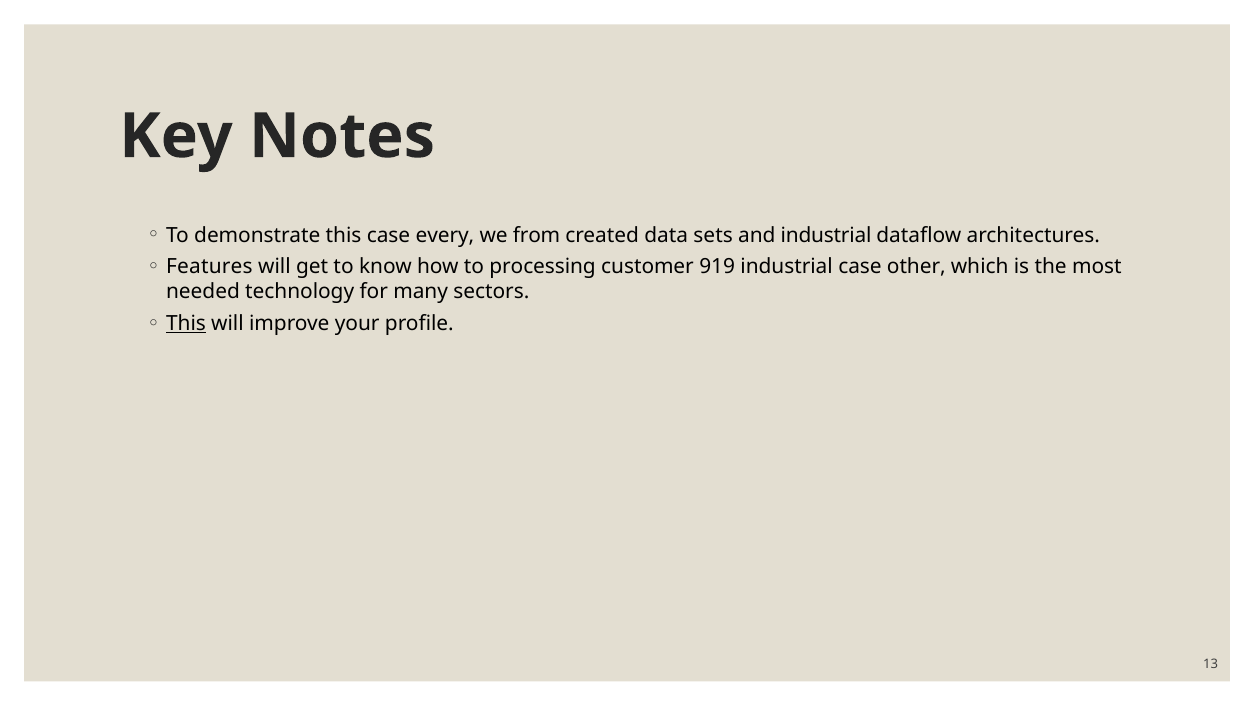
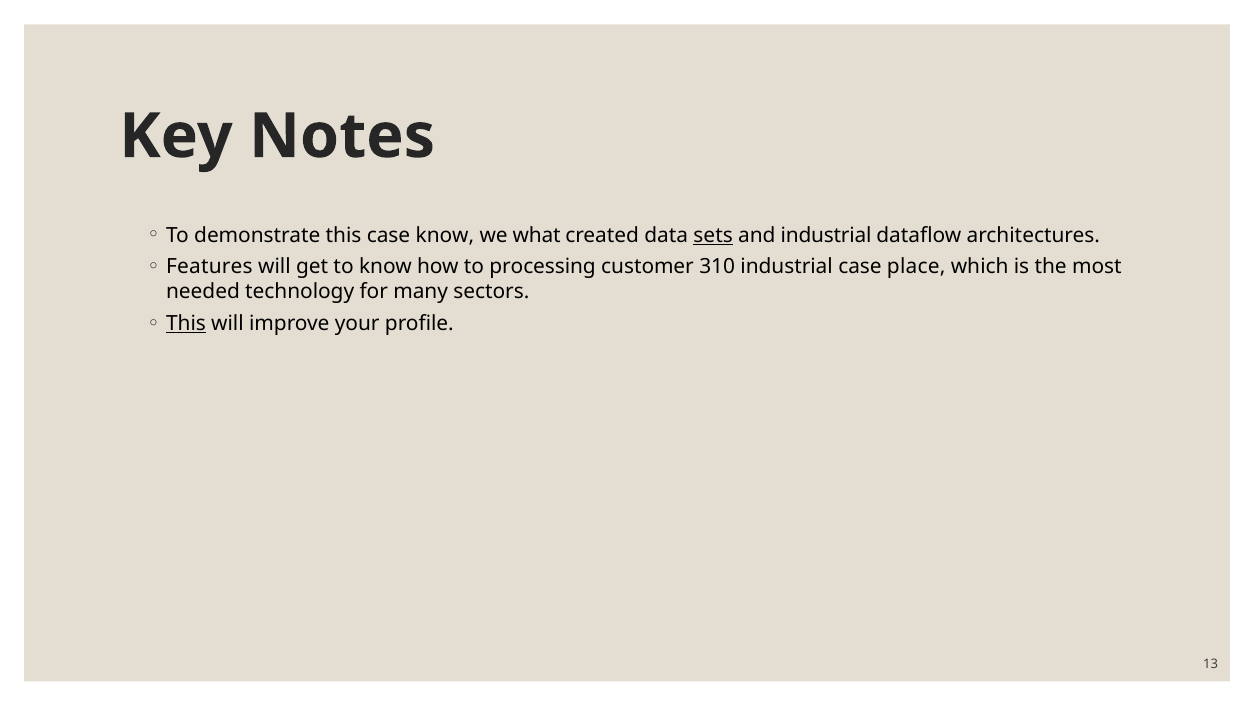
case every: every -> know (445, 235)
from: from -> what (537, 235)
sets underline: none -> present (713, 235)
919: 919 -> 310 (717, 267)
other: other -> place (916, 267)
